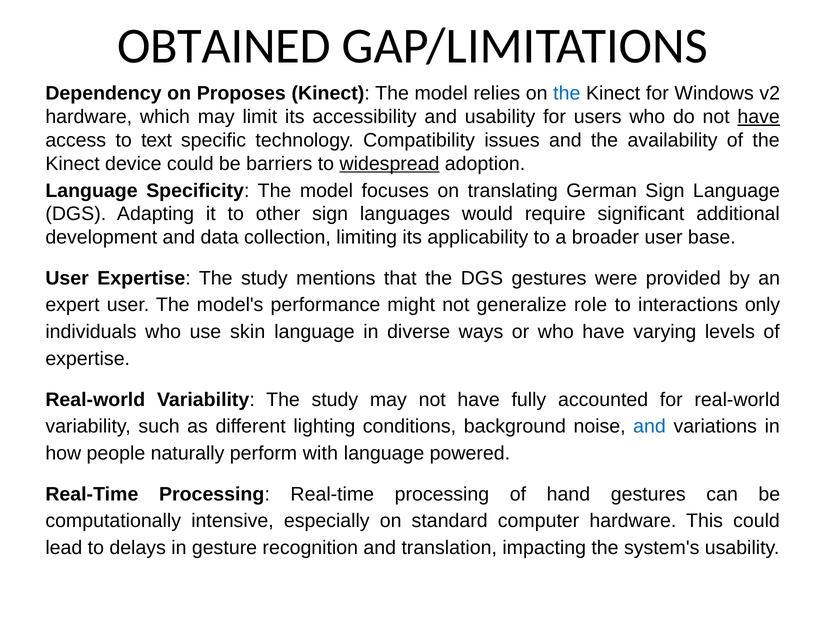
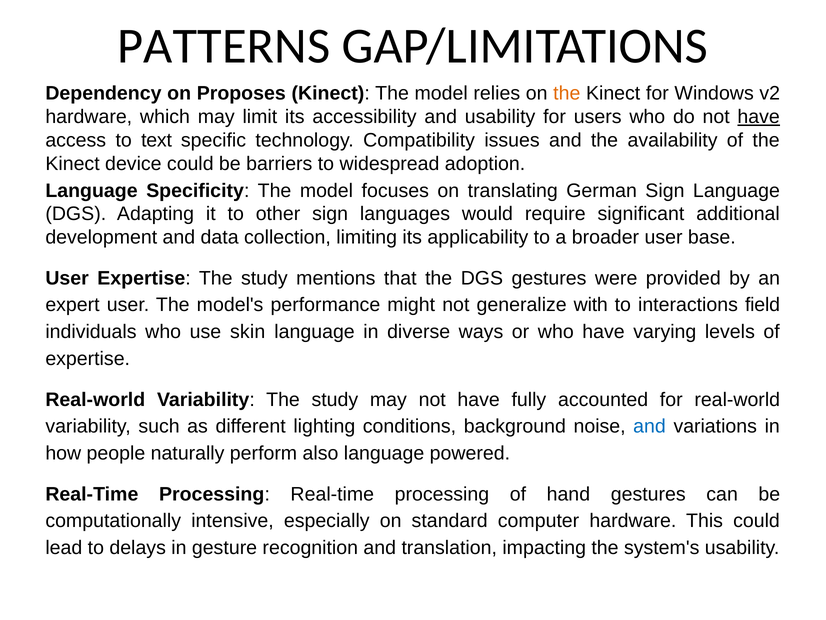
OBTAINED: OBTAINED -> PATTERNS (224, 46)
the colour: blue -> orange (567, 93)
widespread underline: present -> none (390, 164)
role: role -> with (591, 305)
only: only -> field (763, 305)
with: with -> also (321, 453)
